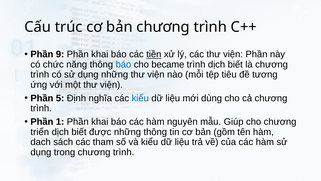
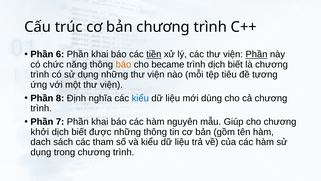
9: 9 -> 6 (60, 54)
Phần underline: none -> present (256, 54)
báo colour: blue -> orange (123, 64)
5: 5 -> 8 (60, 98)
1: 1 -> 7 (60, 122)
triển: triển -> khởi (40, 132)
